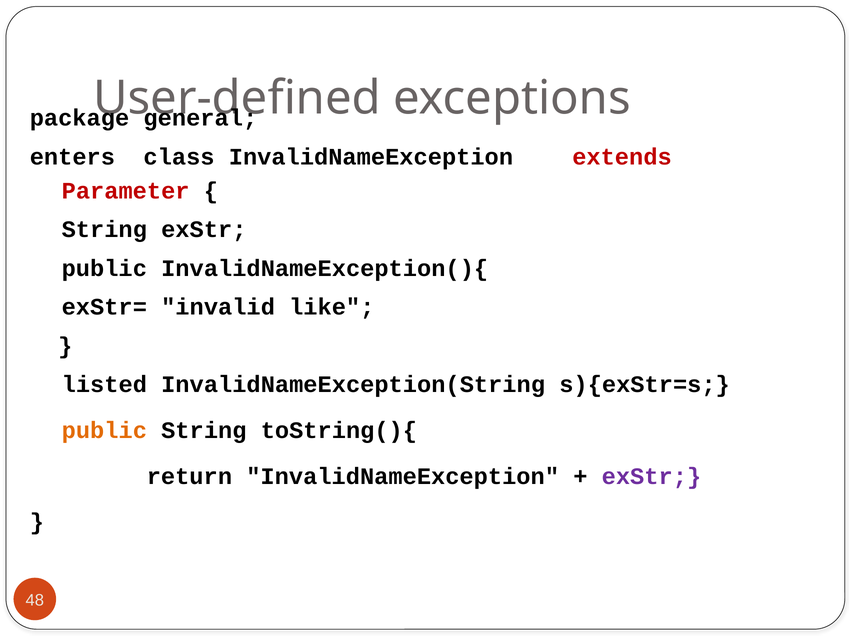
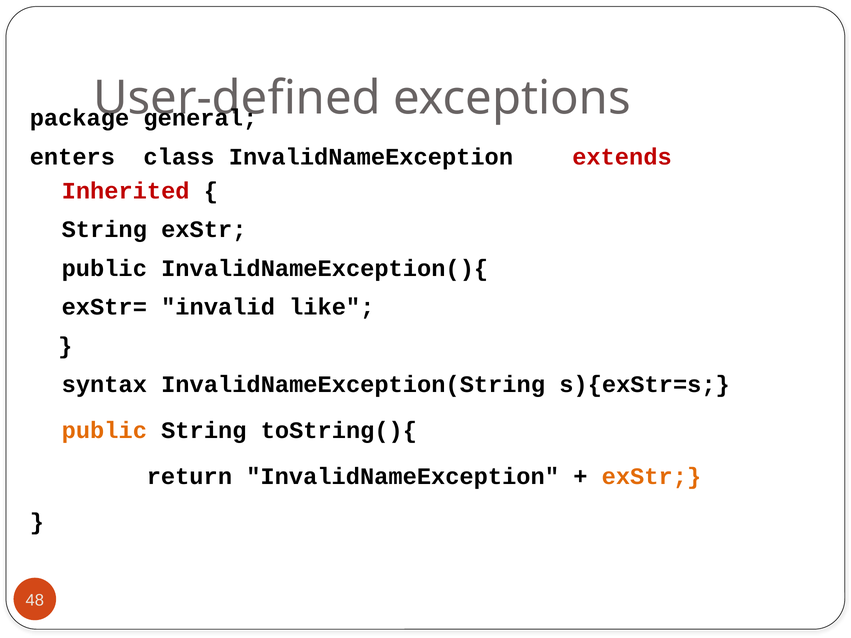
Parameter: Parameter -> Inherited (126, 191)
listed: listed -> syntax (104, 385)
exStr colour: purple -> orange (651, 476)
